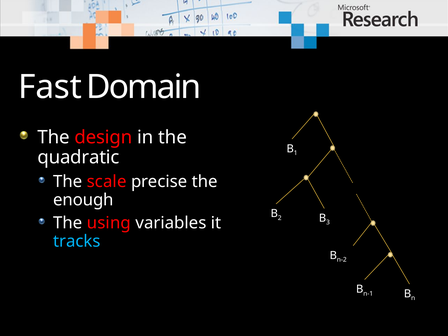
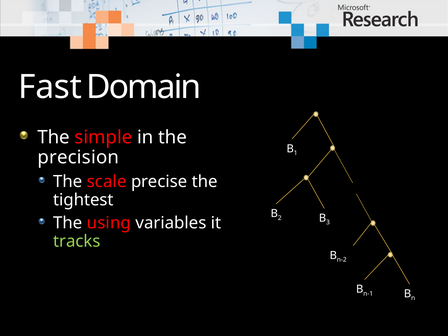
design: design -> simple (103, 137)
quadratic: quadratic -> precision (78, 158)
enough: enough -> tightest (83, 200)
tracks colour: light blue -> light green (77, 241)
